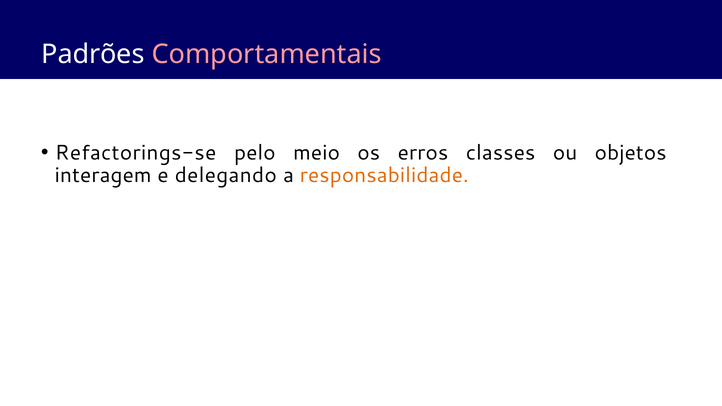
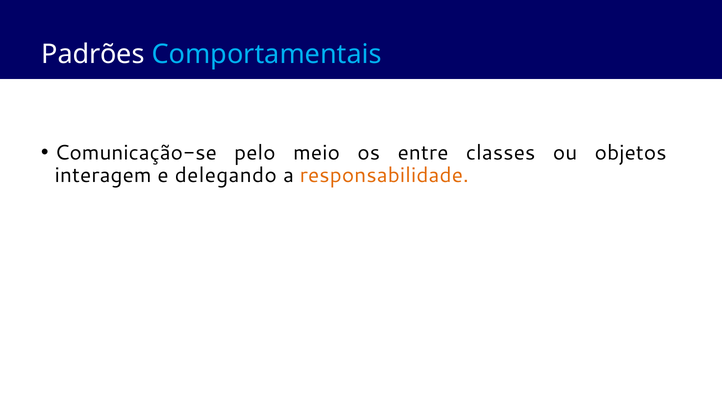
Comportamentais colour: pink -> light blue (267, 55)
Refactorings-se: Refactorings-se -> Comunicação-se (136, 153)
erros: erros -> entre (423, 153)
